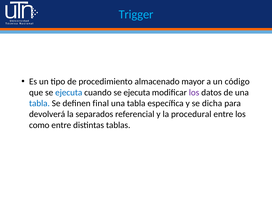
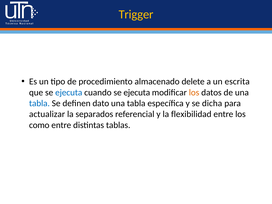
Trigger colour: light blue -> yellow (136, 14)
mayor: mayor -> delete (193, 82)
código: código -> escrita (237, 82)
los colour: purple -> orange (194, 92)
final: final -> dato (101, 103)
devolverá: devolverá -> actualizar (47, 114)
procedural: procedural -> flexibilidad (191, 114)
